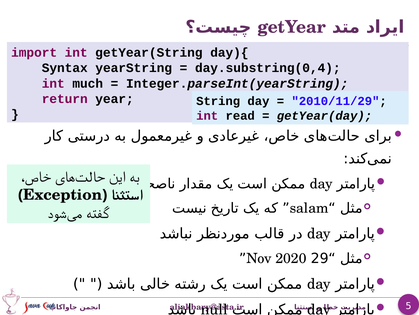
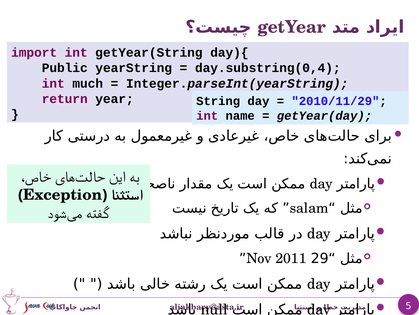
Syntax: Syntax -> Public (65, 68)
read: read -> name (240, 116)
2020: 2020 -> 2011 (291, 258)
